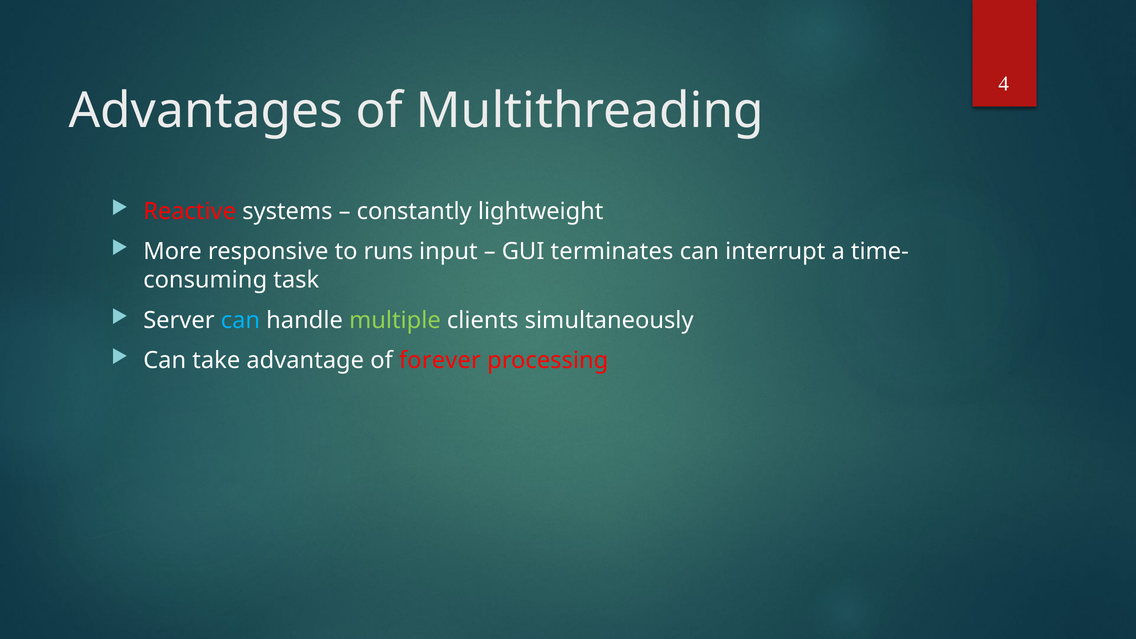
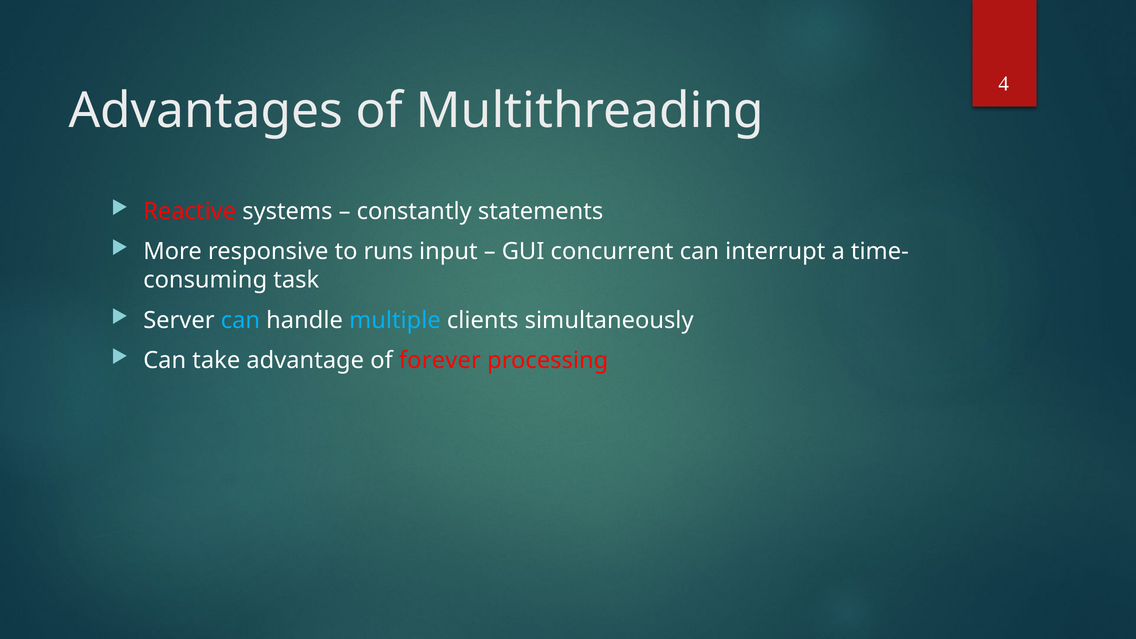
lightweight: lightweight -> statements (541, 211)
terminates: terminates -> concurrent (612, 252)
multiple colour: light green -> light blue (395, 320)
